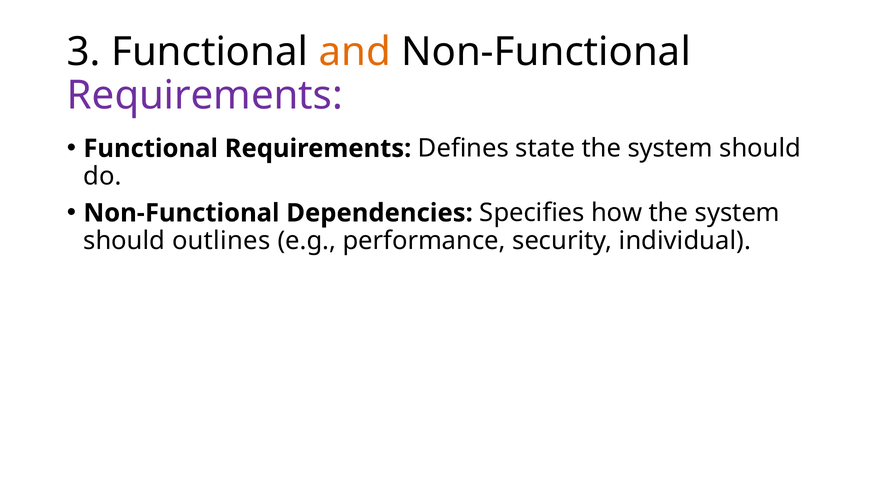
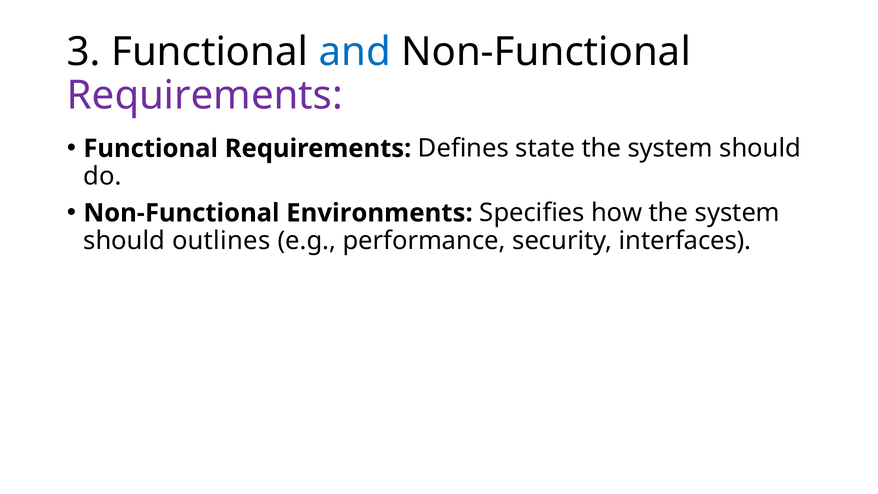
and colour: orange -> blue (355, 52)
Dependencies: Dependencies -> Environments (379, 213)
individual: individual -> interfaces (685, 241)
